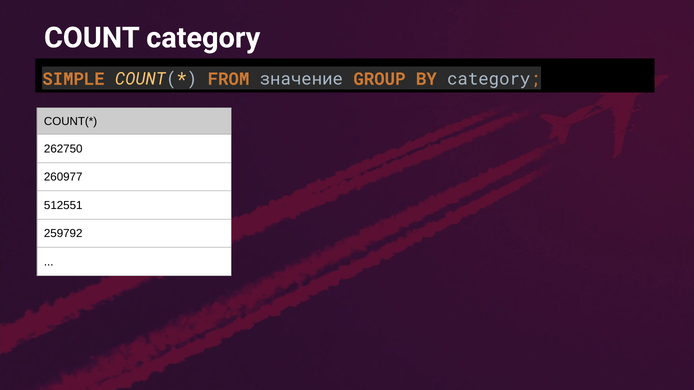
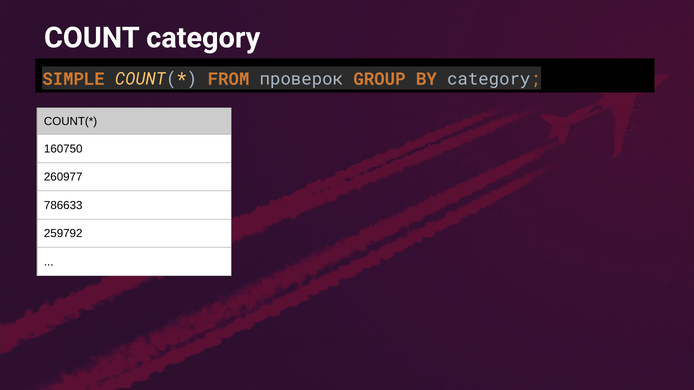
значение: значение -> проверок (301, 79)
262750: 262750 -> 160750 (63, 149)
512551: 512551 -> 786633 (63, 205)
